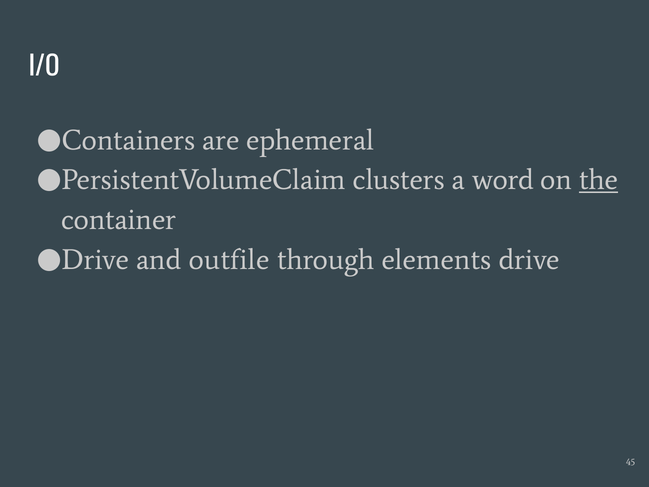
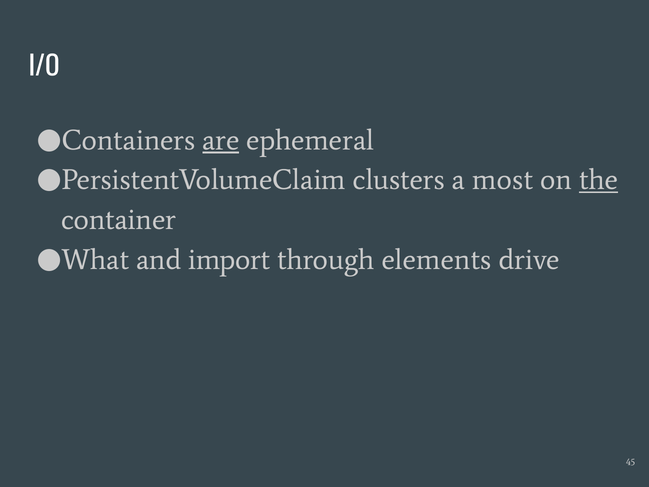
are underline: none -> present (221, 140)
word: word -> most (503, 180)
Drive: Drive -> What (95, 259)
outfile: outfile -> import (229, 259)
